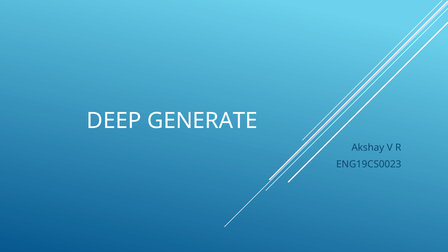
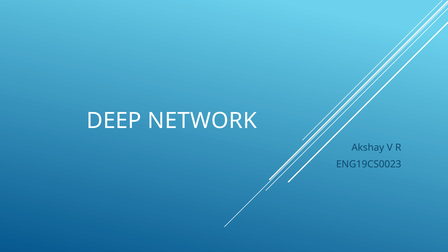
GENERATE: GENERATE -> NETWORK (202, 121)
